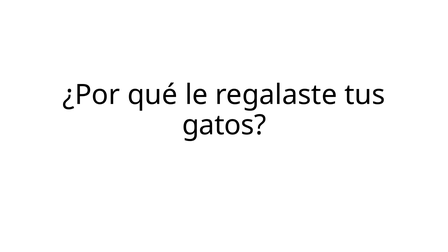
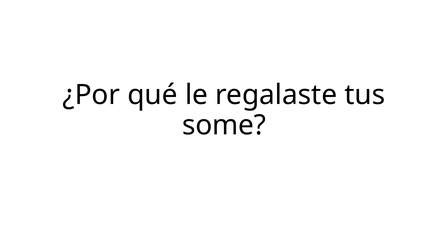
gatos: gatos -> some (224, 125)
